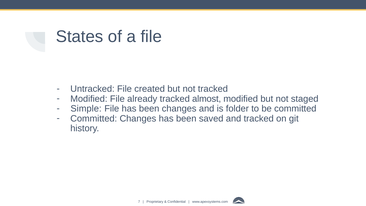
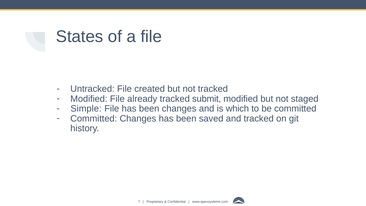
almost: almost -> submit (207, 99)
folder: folder -> which (237, 109)
